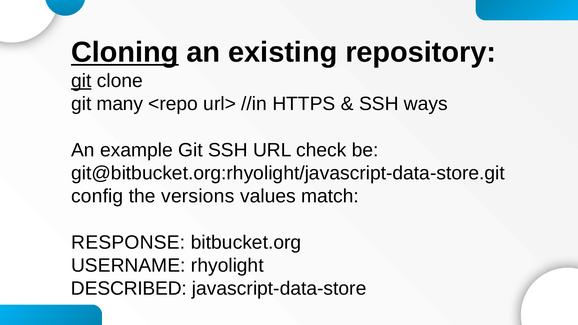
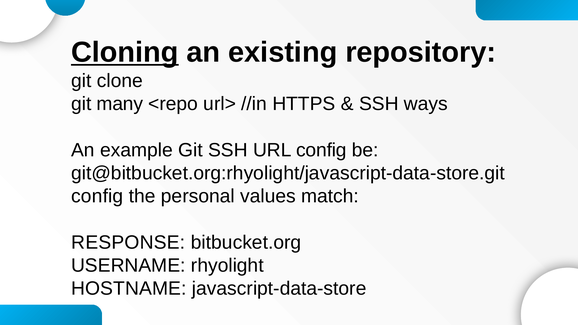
git underline: present -> none (81, 81)
URL check: check -> config (321, 150)
versions: versions -> personal (198, 196)
DESCRIBED: DESCRIBED -> HOSTNAME (129, 289)
